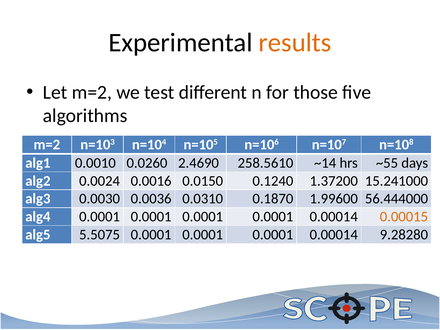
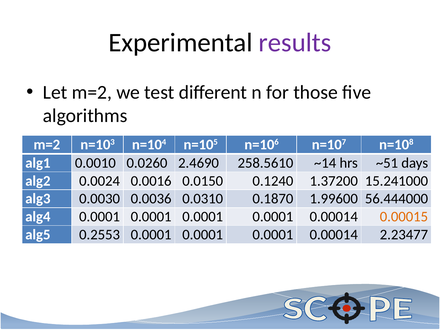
results colour: orange -> purple (295, 43)
~55: ~55 -> ~51 (387, 163)
5.5075: 5.5075 -> 0.2553 (100, 235)
9.28280: 9.28280 -> 2.23477 (404, 235)
